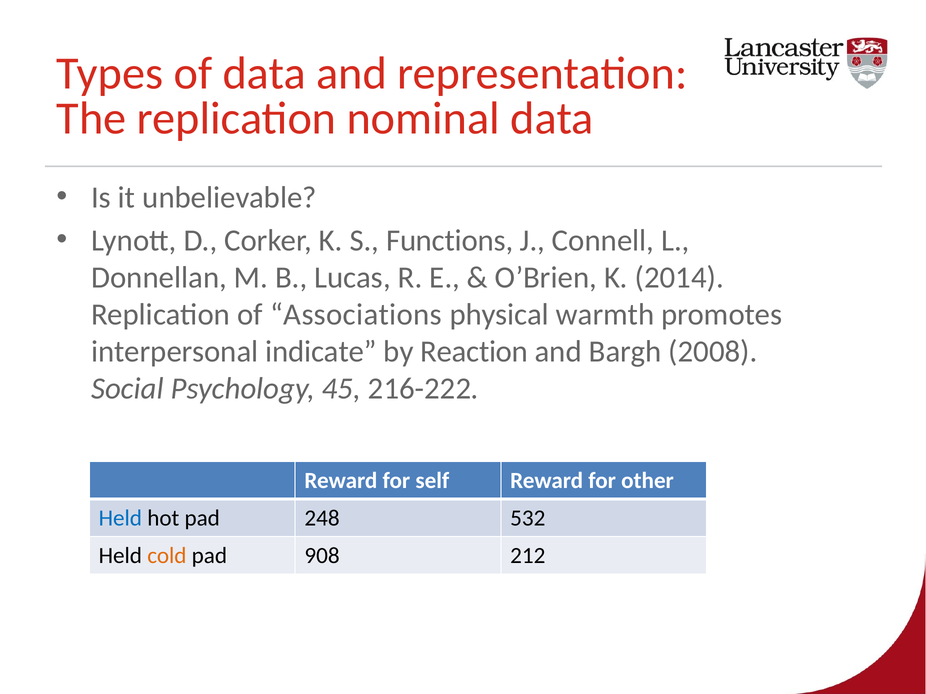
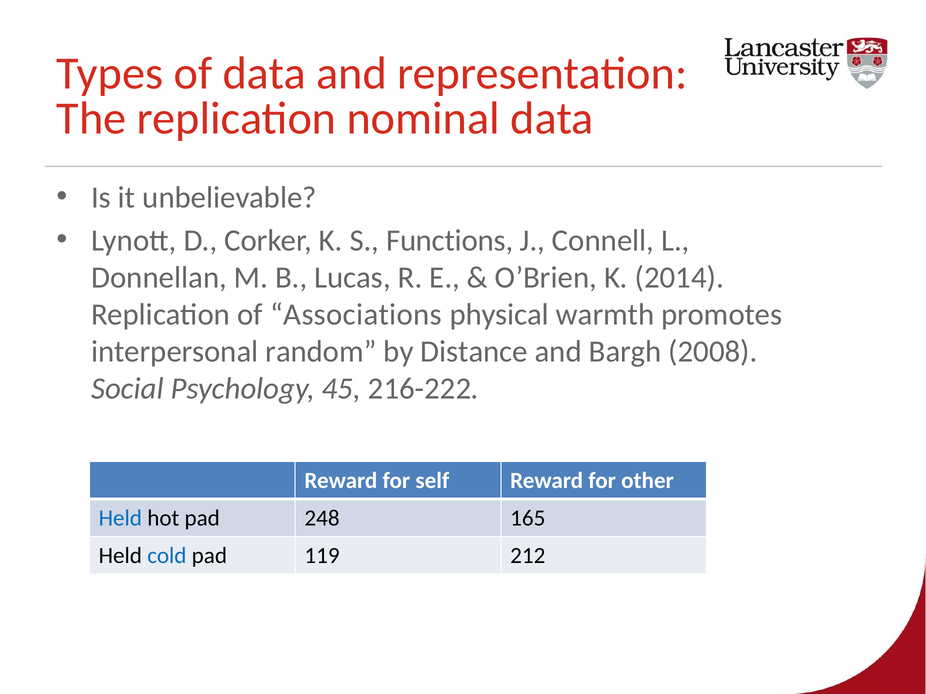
indicate: indicate -> random (321, 352)
Reaction: Reaction -> Distance (474, 352)
532: 532 -> 165 (528, 518)
cold colour: orange -> blue (167, 556)
908: 908 -> 119 (322, 556)
